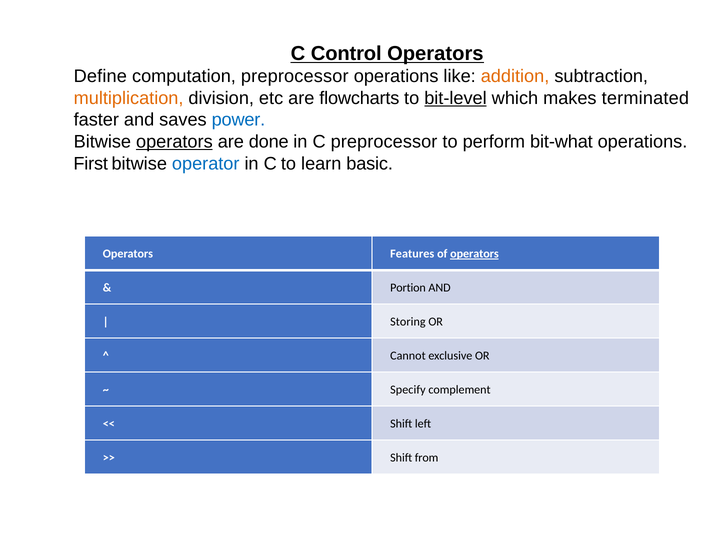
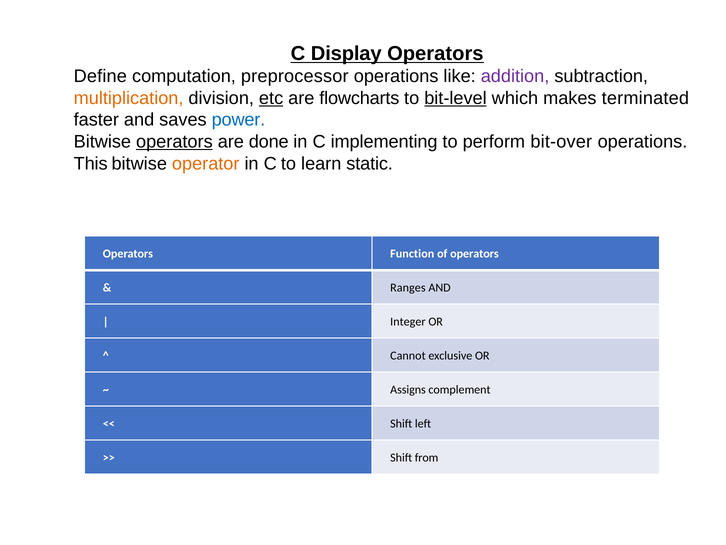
Control: Control -> Display (346, 53)
addition colour: orange -> purple (515, 76)
etc underline: none -> present (271, 98)
C preprocessor: preprocessor -> implementing (384, 142)
bit-what: bit-what -> bit-over (561, 142)
First: First -> This (91, 163)
operator colour: blue -> orange (206, 163)
basic: basic -> static (370, 163)
Features: Features -> Function (412, 254)
operators underline: present -> none (474, 254)
Portion: Portion -> Ranges (408, 287)
Storing: Storing -> Integer (408, 321)
Specify: Specify -> Assigns (408, 389)
